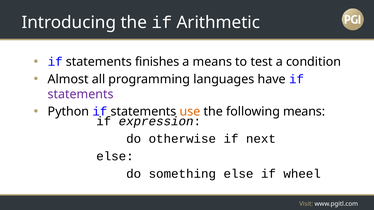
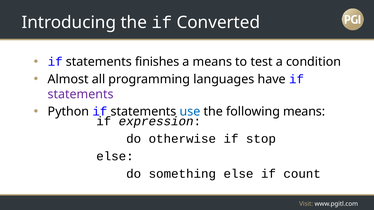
Arithmetic: Arithmetic -> Converted (218, 23)
use colour: orange -> blue (190, 112)
next: next -> stop (261, 139)
wheel: wheel -> count (302, 174)
